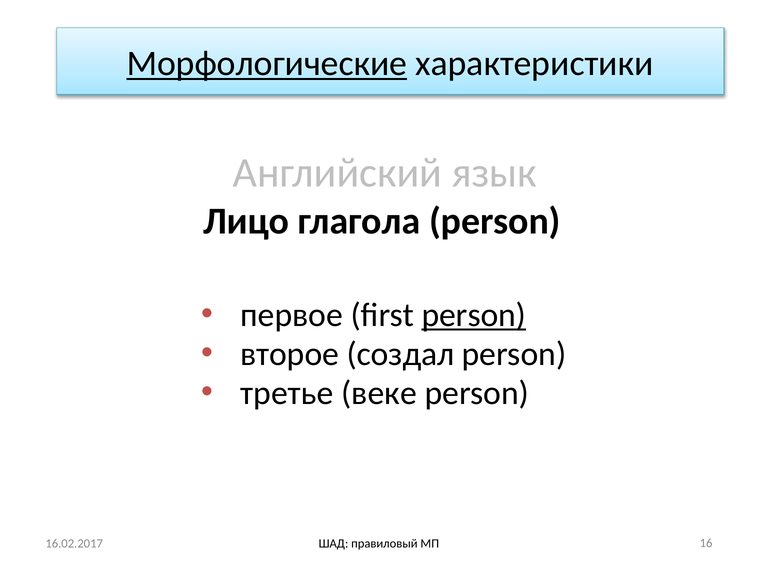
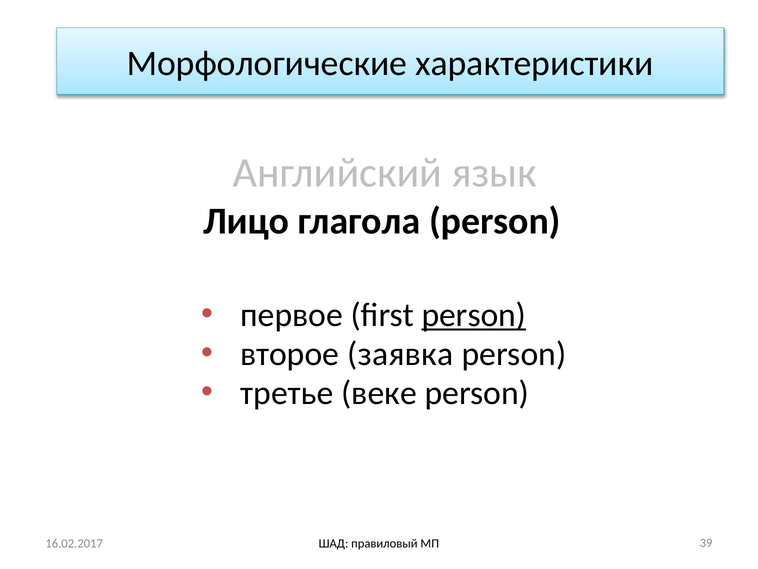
Морфологические underline: present -> none (267, 64)
создал: создал -> заявка (400, 354)
16: 16 -> 39 (706, 543)
